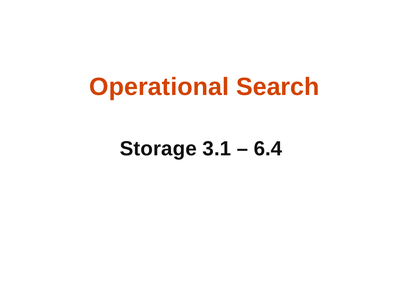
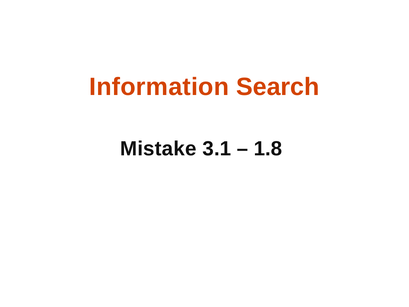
Operational: Operational -> Information (159, 87)
Storage: Storage -> Mistake (158, 149)
6.4: 6.4 -> 1.8 (268, 149)
